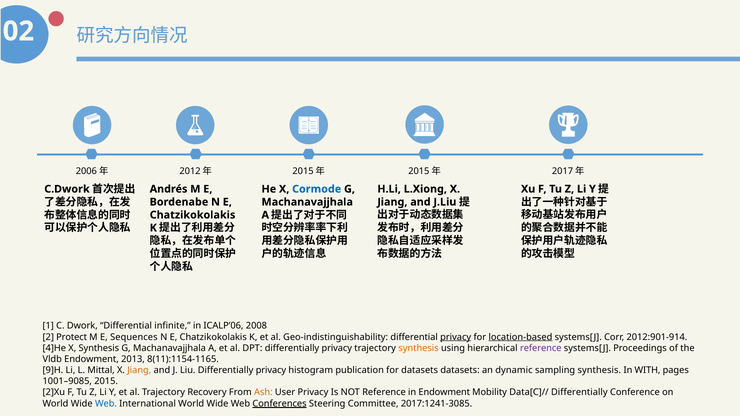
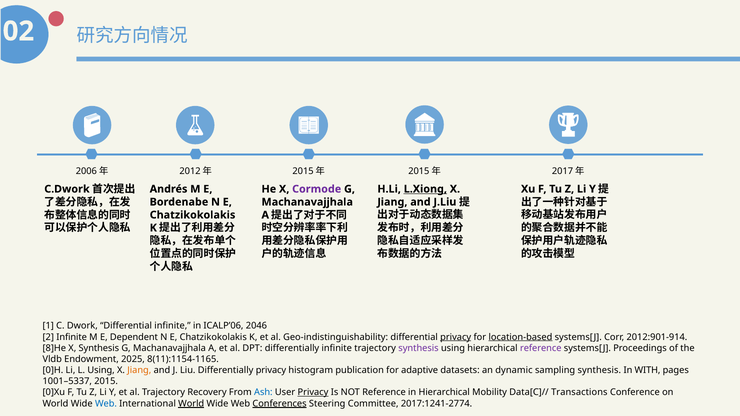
Cormode colour: blue -> purple (317, 189)
L.Xiong underline: none -> present (425, 189)
2008: 2008 -> 2046 (256, 326)
2 Protect: Protect -> Infinite (72, 337)
Sequences: Sequences -> Dependent (134, 337)
4]He: 4]He -> 8]He (54, 348)
DPT differentially privacy: privacy -> infinite (337, 348)
synthesis colour: orange -> purple (419, 348)
2013: 2013 -> 2025 (133, 359)
9]H: 9]H -> 0]H (53, 370)
L Mittal: Mittal -> Using (101, 370)
for datasets: datasets -> adaptive (420, 370)
1001–9085: 1001–9085 -> 1001–5337 (67, 382)
2]Xu: 2]Xu -> 0]Xu (54, 393)
Ash colour: orange -> blue (263, 393)
Privacy underline: none -> present (313, 393)
in Endowment: Endowment -> Hierarchical (444, 393)
Data[C]// Differentially: Differentially -> Transactions (579, 393)
World underline: none -> present (191, 404)
2017:1241-3085: 2017:1241-3085 -> 2017:1241-2774 (437, 404)
